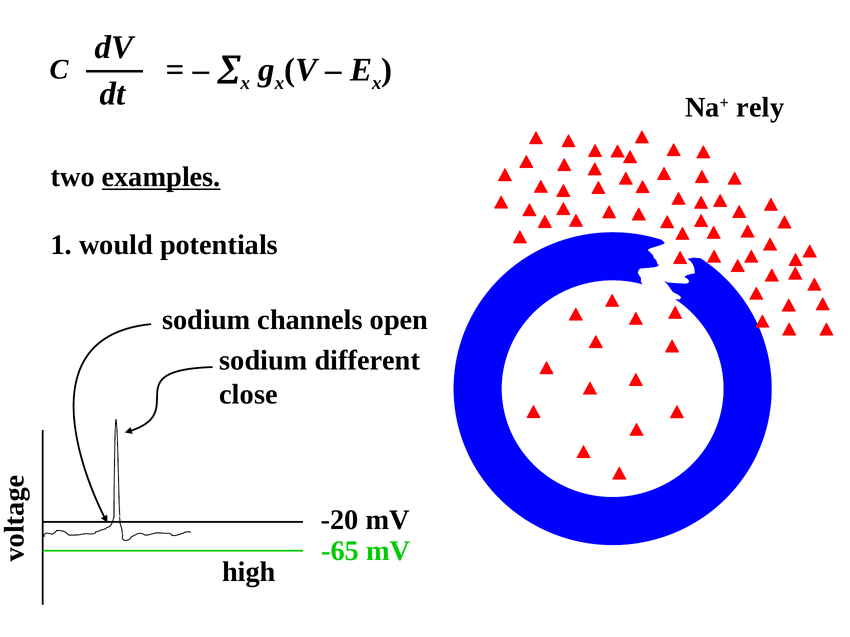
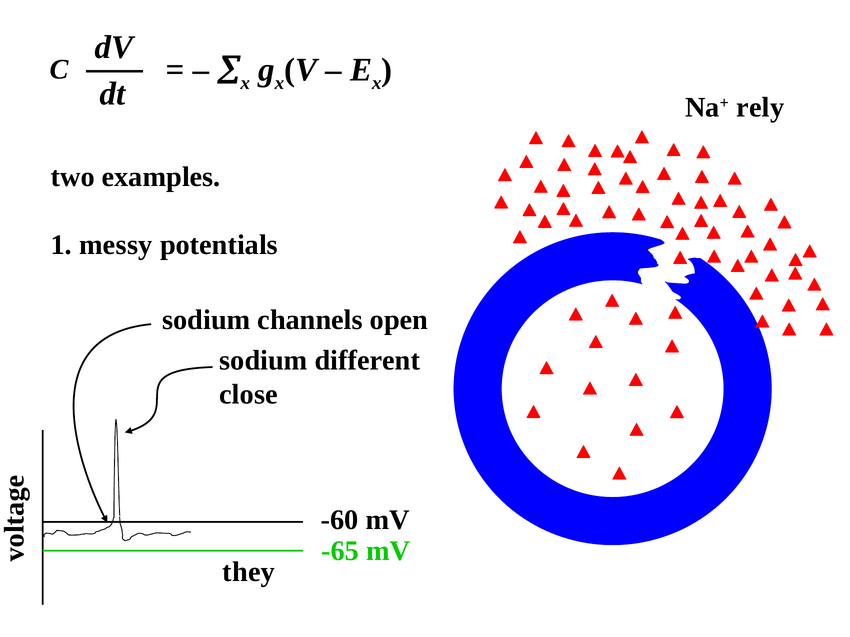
examples underline: present -> none (161, 177)
would: would -> messy (116, 245)
-20: -20 -> -60 (340, 520)
high: high -> they (249, 573)
